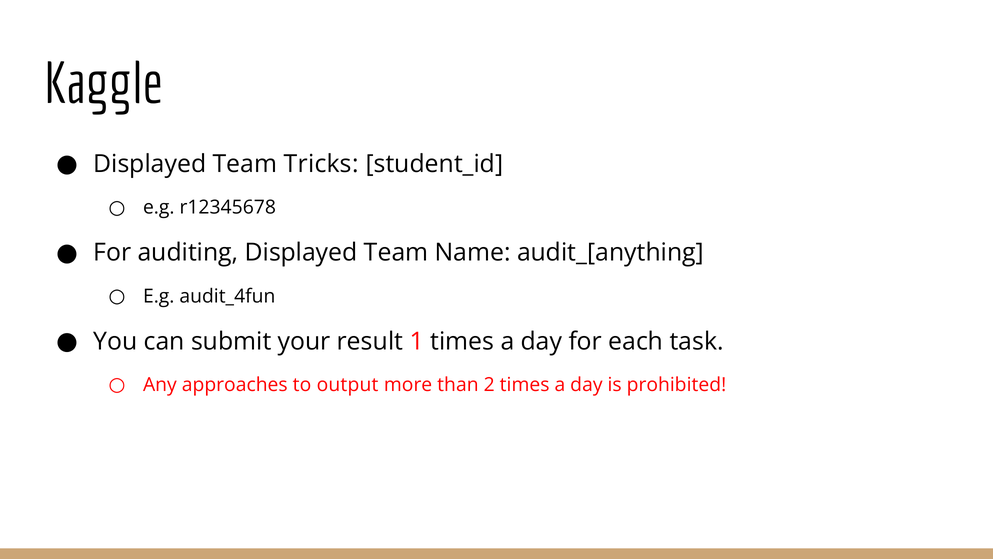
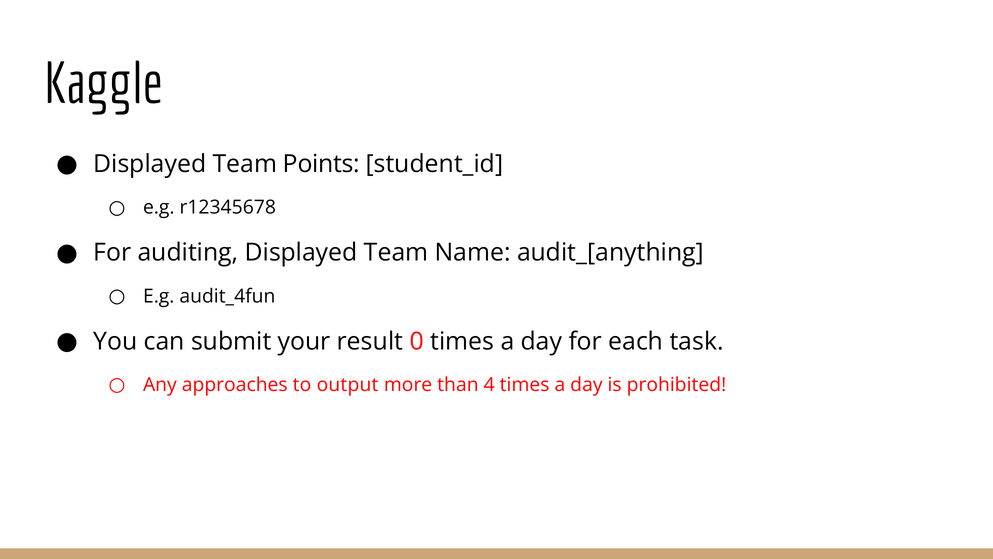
Tricks: Tricks -> Points (321, 164)
1: 1 -> 0 (417, 341)
2: 2 -> 4 (489, 384)
